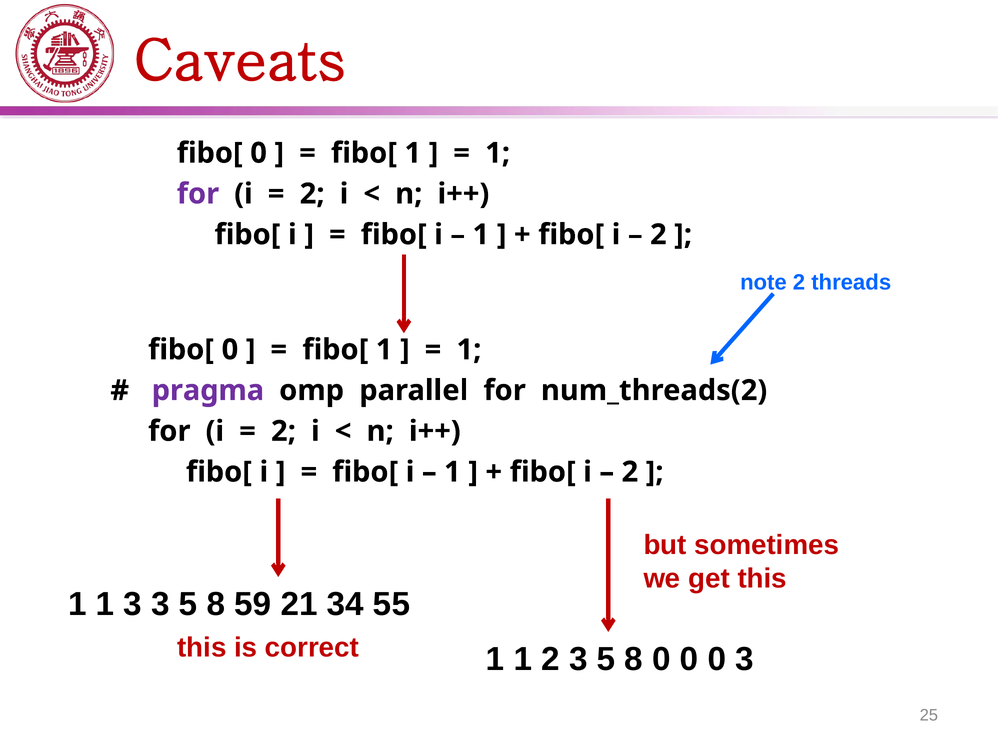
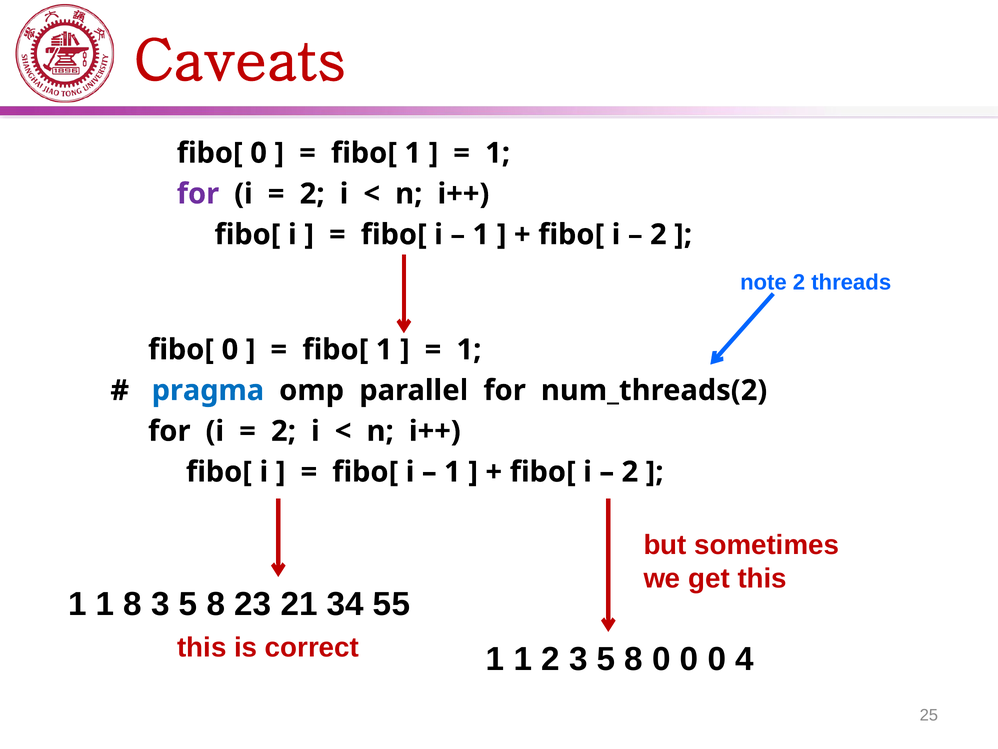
pragma colour: purple -> blue (208, 390)
1 3: 3 -> 8 (133, 604)
59: 59 -> 23 (253, 604)
0 3: 3 -> 4 (745, 659)
